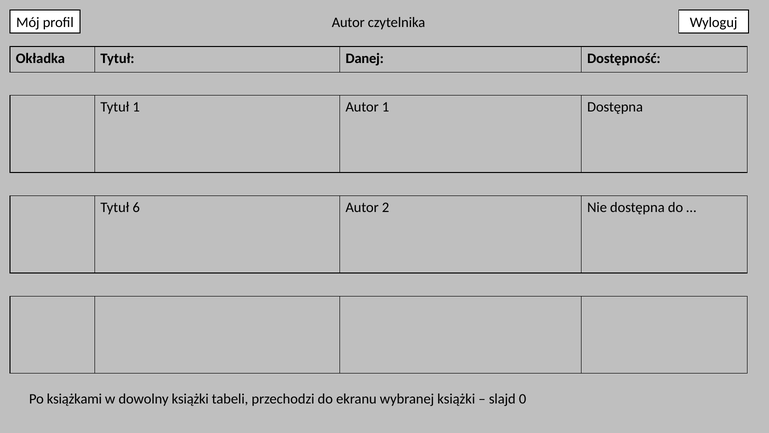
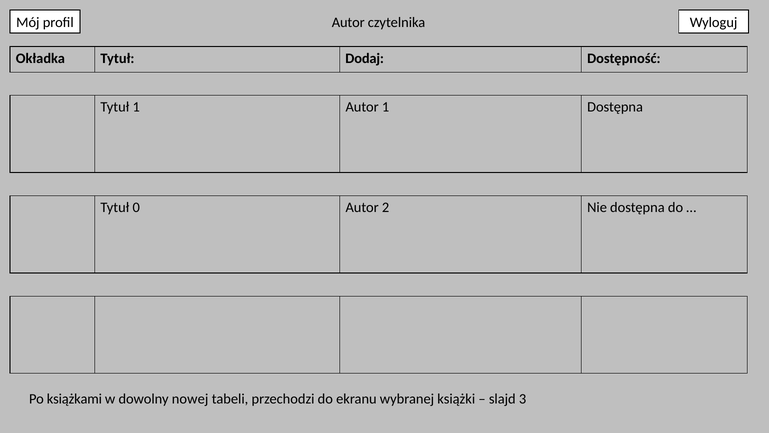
Danej: Danej -> Dodaj (365, 58)
6: 6 -> 0 (136, 207)
dowolny książki: książki -> nowej (190, 399)
0: 0 -> 3 (523, 399)
